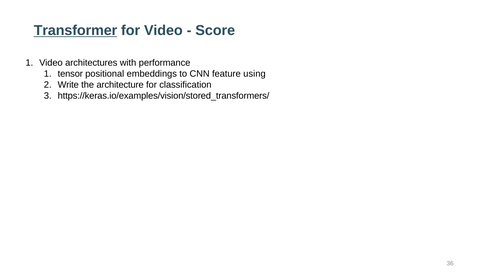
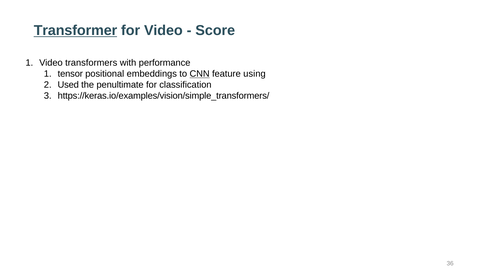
architectures: architectures -> transformers (91, 63)
CNN underline: none -> present (200, 74)
Write: Write -> Used (68, 85)
architecture: architecture -> penultimate (120, 85)
https://keras.io/examples/vision/stored_transformers/: https://keras.io/examples/vision/stored_transformers/ -> https://keras.io/examples/vision/simple_transformers/ (164, 96)
